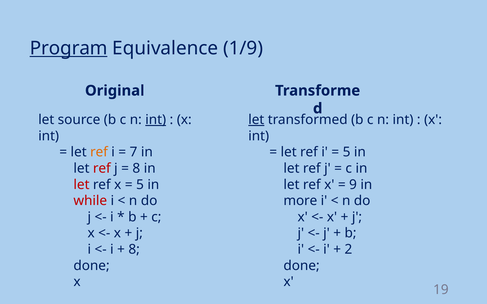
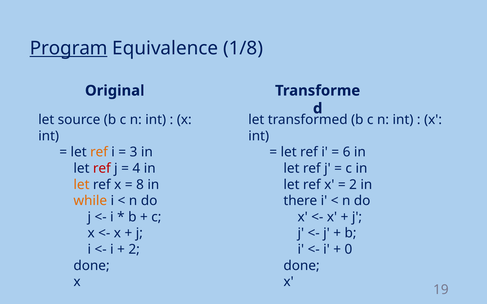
1/9: 1/9 -> 1/8 (243, 48)
int underline: present -> none (156, 120)
let underline: present -> none (256, 120)
7: 7 -> 3 (134, 152)
5: 5 -> 6 (347, 152)
8: 8 -> 4 (136, 169)
let colour: red -> orange (81, 185)
5: 5 -> 8 (140, 185)
9: 9 -> 2 (353, 185)
while colour: red -> orange (90, 201)
more: more -> there (300, 201)
8: 8 -> 2 (134, 250)
2: 2 -> 0 (348, 250)
